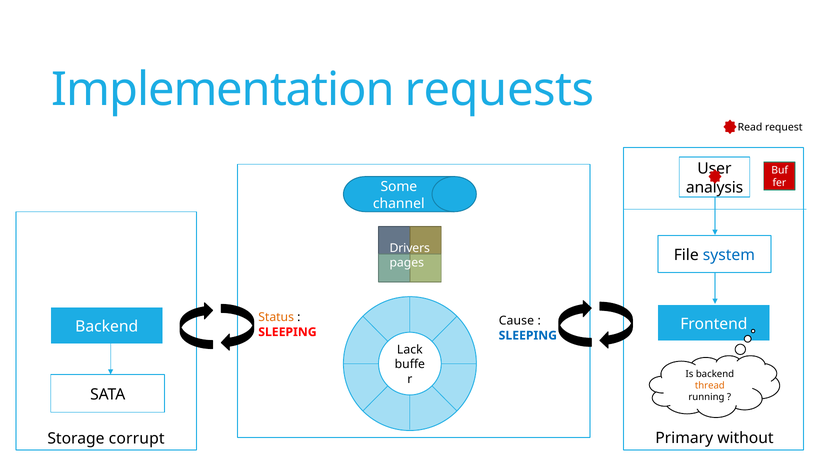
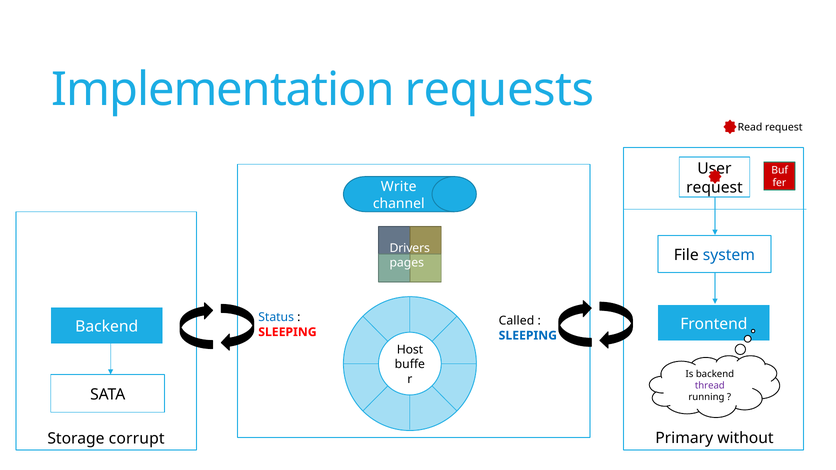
Some: Some -> Write (399, 187)
analysis: analysis -> request (714, 188)
Status colour: orange -> blue (276, 318)
Cause: Cause -> Called (516, 321)
Lack: Lack -> Host (410, 350)
thread colour: orange -> purple (710, 386)
